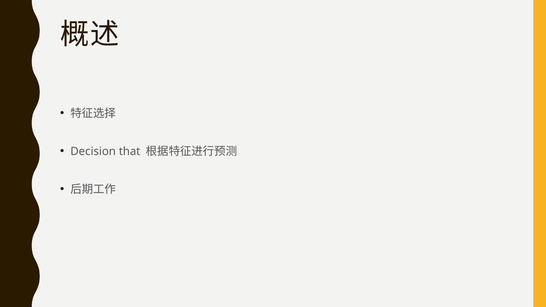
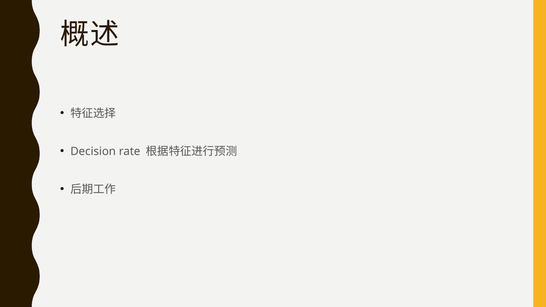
that: that -> rate (130, 151)
